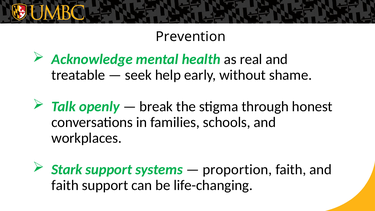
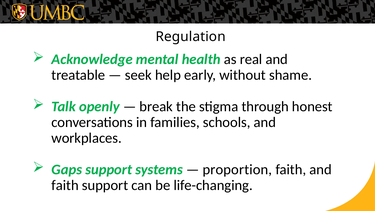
Prevention: Prevention -> Regulation (191, 37)
Stark: Stark -> Gaps (67, 169)
